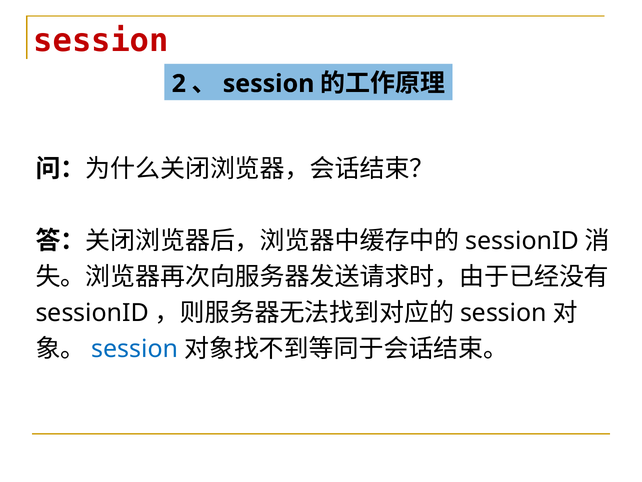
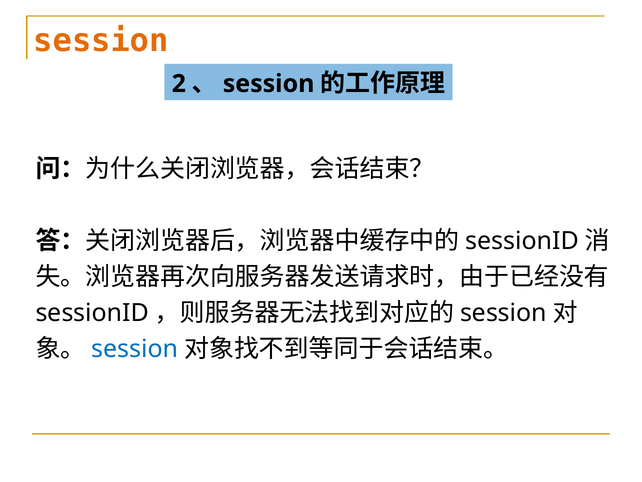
session colour: red -> orange (101, 41)
